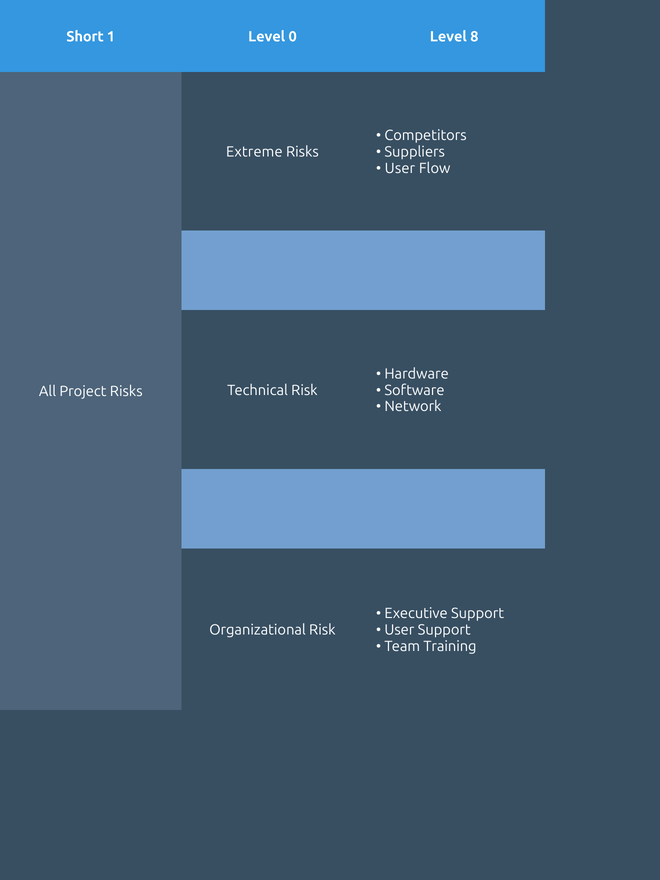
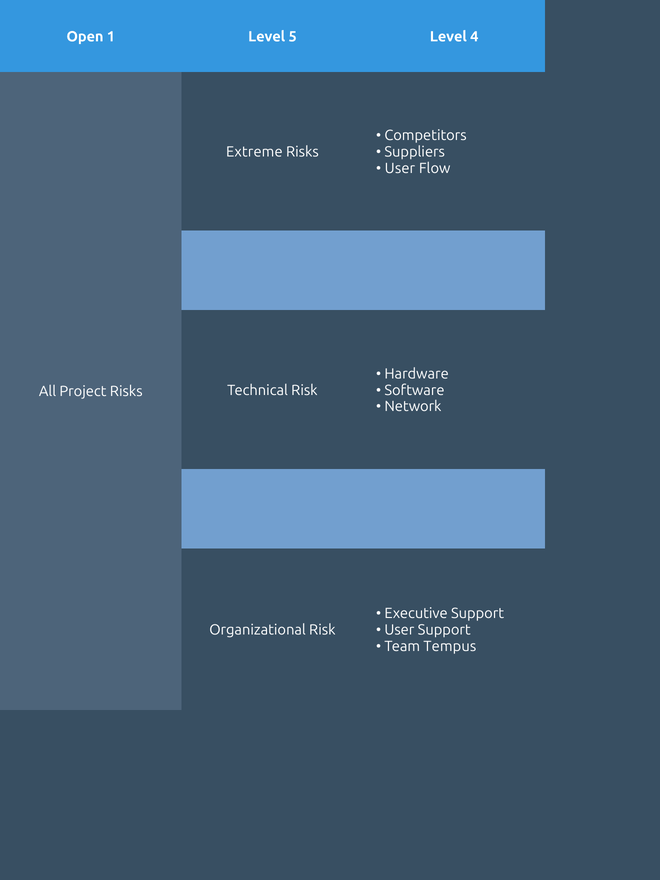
Short: Short -> Open (85, 37)
0: 0 -> 5 (293, 37)
8: 8 -> 4 (474, 37)
Training: Training -> Tempus (450, 646)
